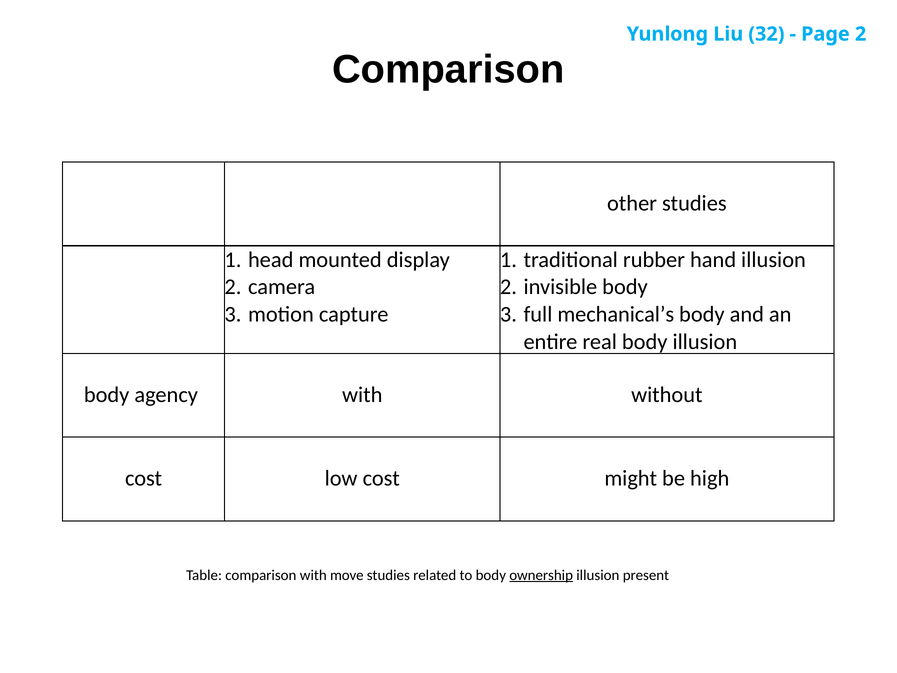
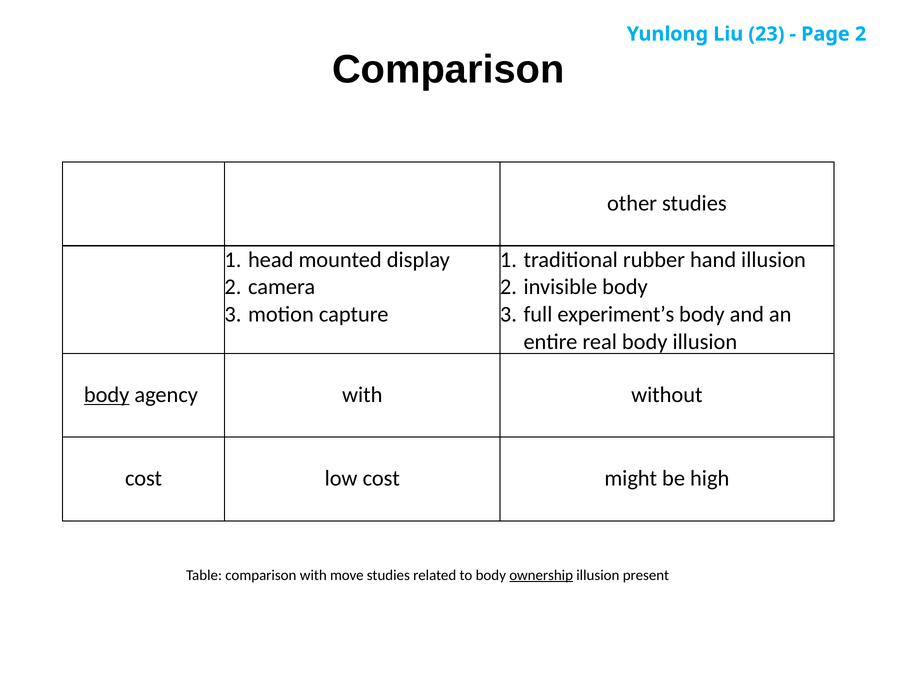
32: 32 -> 23 (766, 34)
mechanical’s: mechanical’s -> experiment’s (616, 314)
body underline: none -> present (107, 395)
